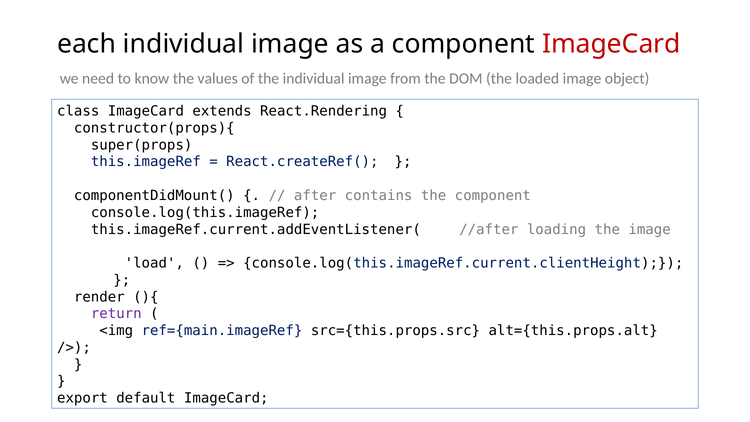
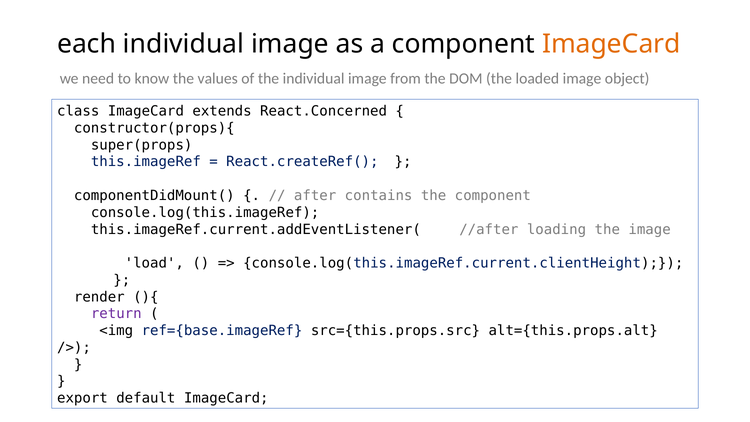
ImageCard colour: red -> orange (611, 44)
React.Rendering: React.Rendering -> React.Concerned (324, 111)
ref={main.imageRef: ref={main.imageRef -> ref={base.imageRef (222, 331)
